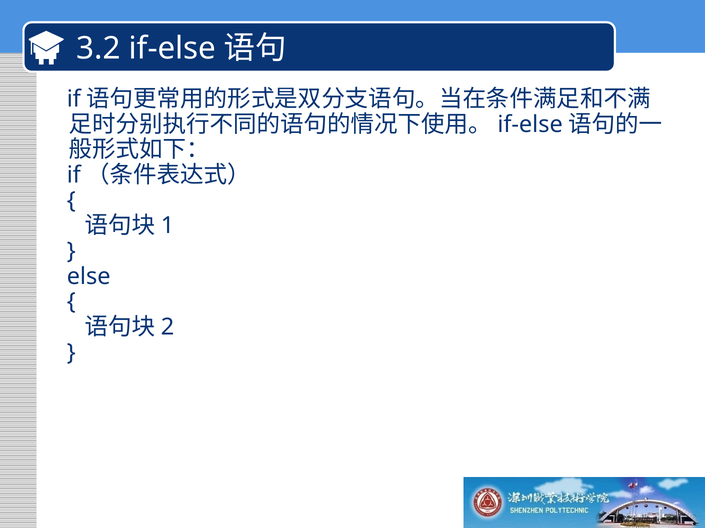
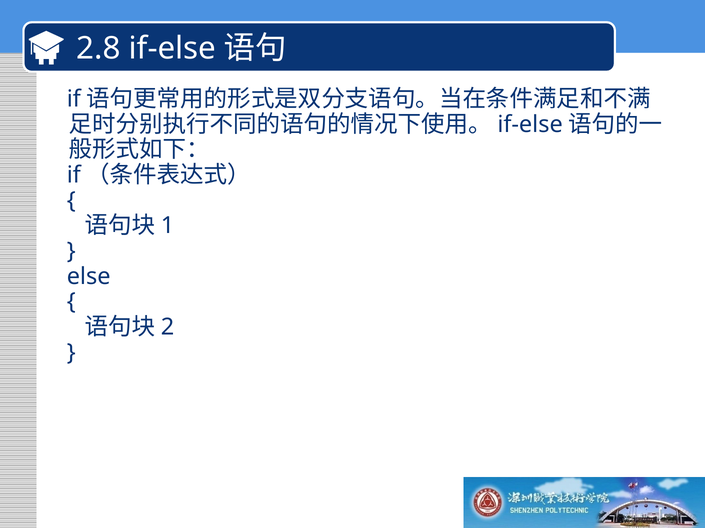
3.2: 3.2 -> 2.8 (99, 48)
